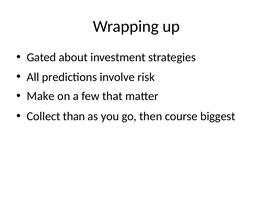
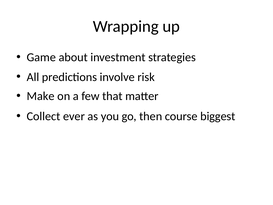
Gated: Gated -> Game (41, 57)
than: than -> ever (74, 116)
